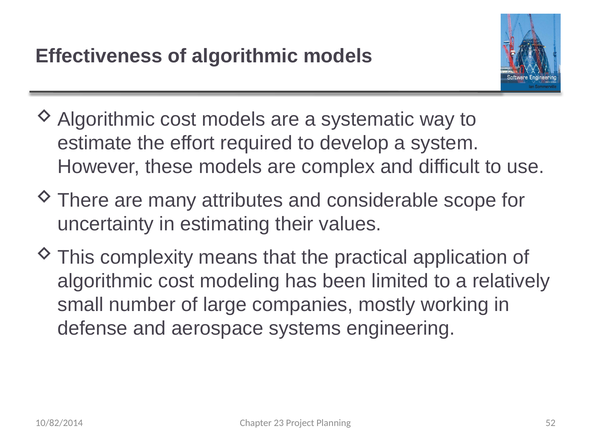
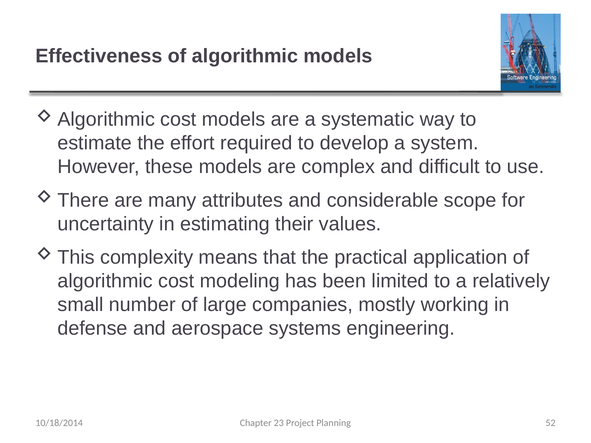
10/82/2014: 10/82/2014 -> 10/18/2014 (59, 423)
